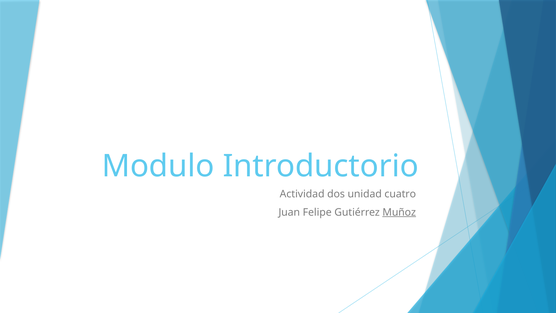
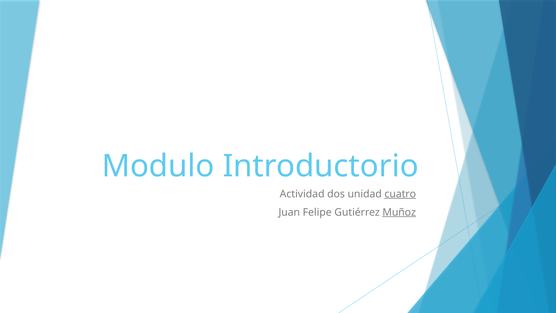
cuatro underline: none -> present (400, 194)
